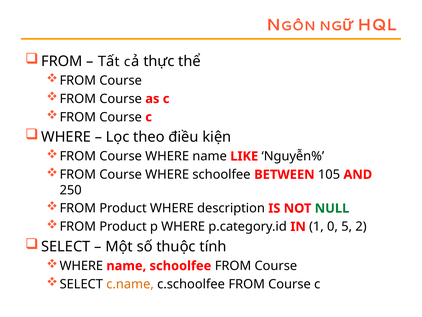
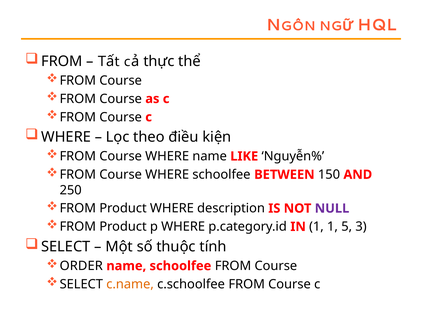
105: 105 -> 150 (329, 174)
NULL colour: green -> purple (332, 208)
1 0: 0 -> 1 (332, 226)
2: 2 -> 3 (361, 226)
WHERE: WHERE -> ORDER (81, 265)
